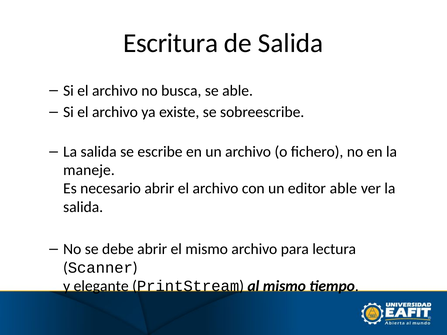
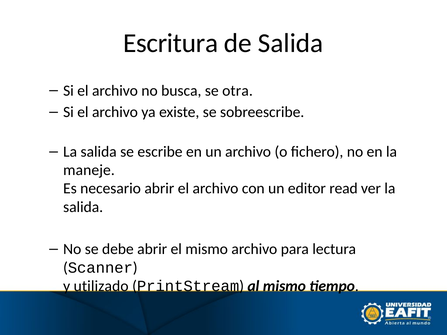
se able: able -> otra (238, 91)
editor able: able -> read (344, 189)
elegante: elegante -> utilizado (101, 286)
